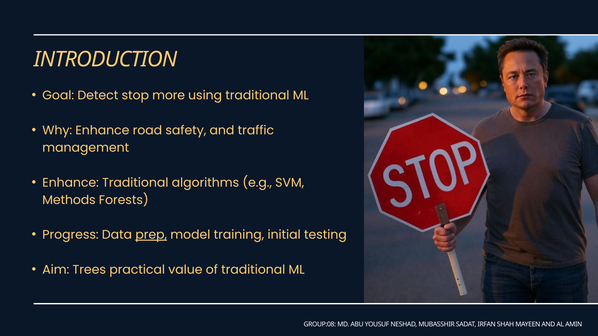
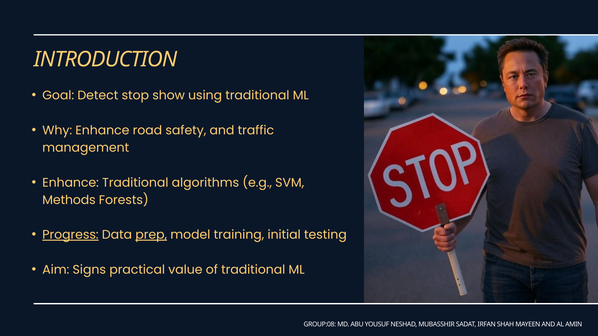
more: more -> show (169, 96)
Progress underline: none -> present (70, 235)
Trees: Trees -> Signs (89, 270)
